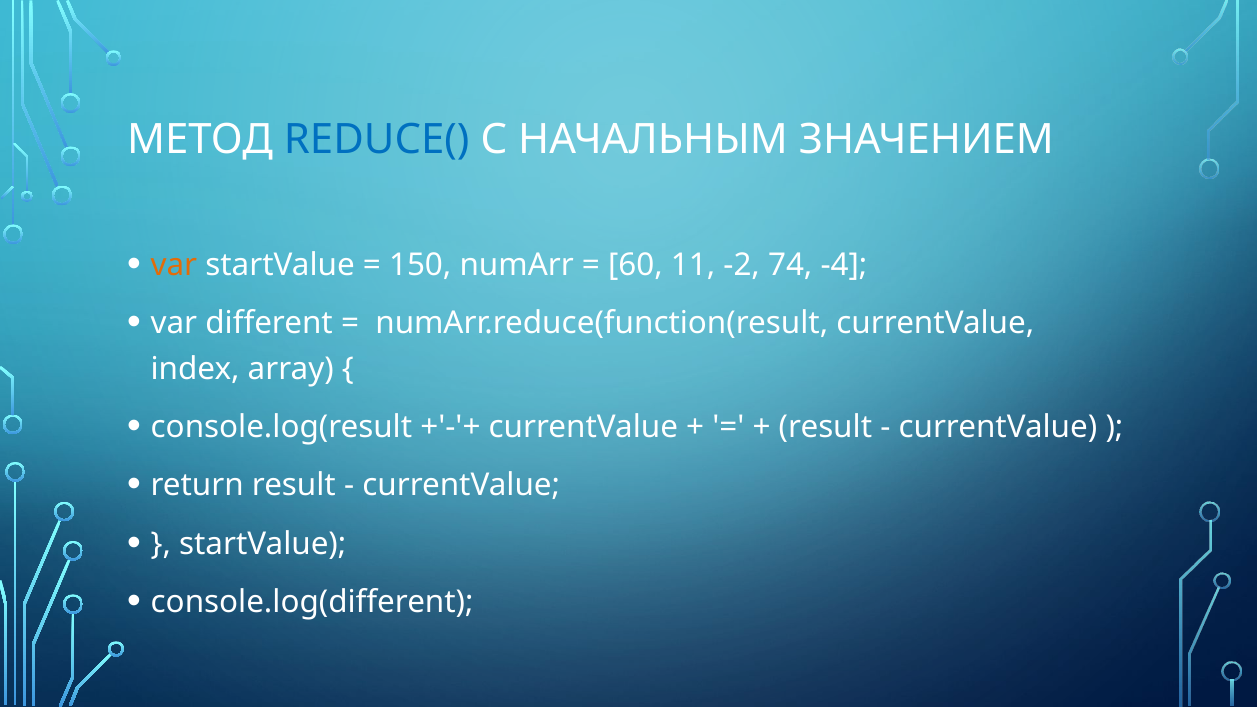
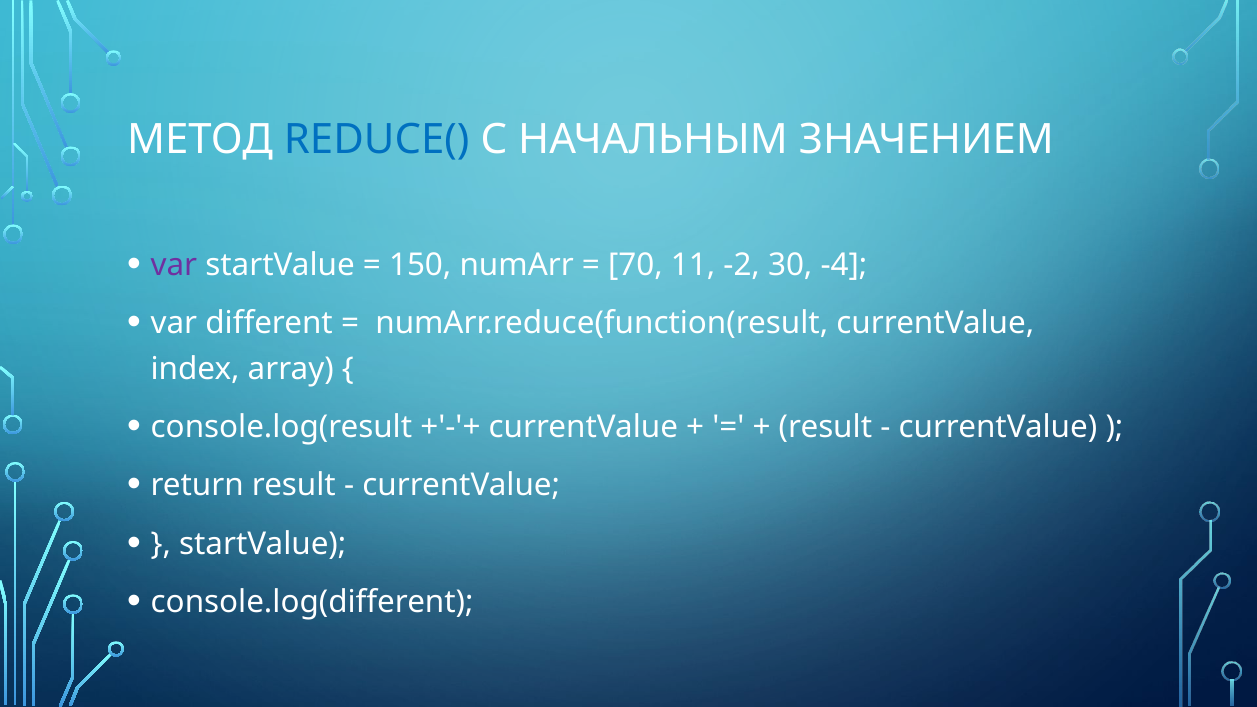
var colour: orange -> purple (174, 265)
60: 60 -> 70 (635, 265)
74: 74 -> 30 (790, 265)
